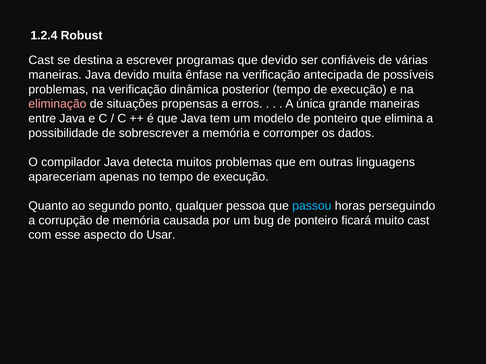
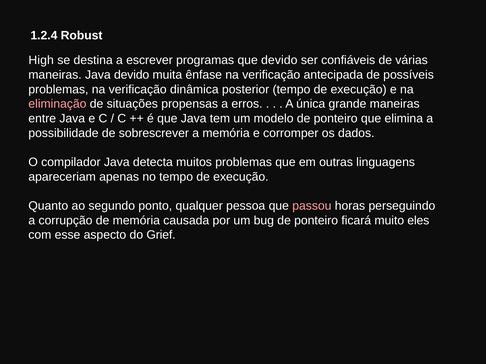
Cast: Cast -> High (41, 60)
passou colour: light blue -> pink (312, 206)
muito cast: cast -> eles (418, 221)
Usar: Usar -> Grief (161, 235)
